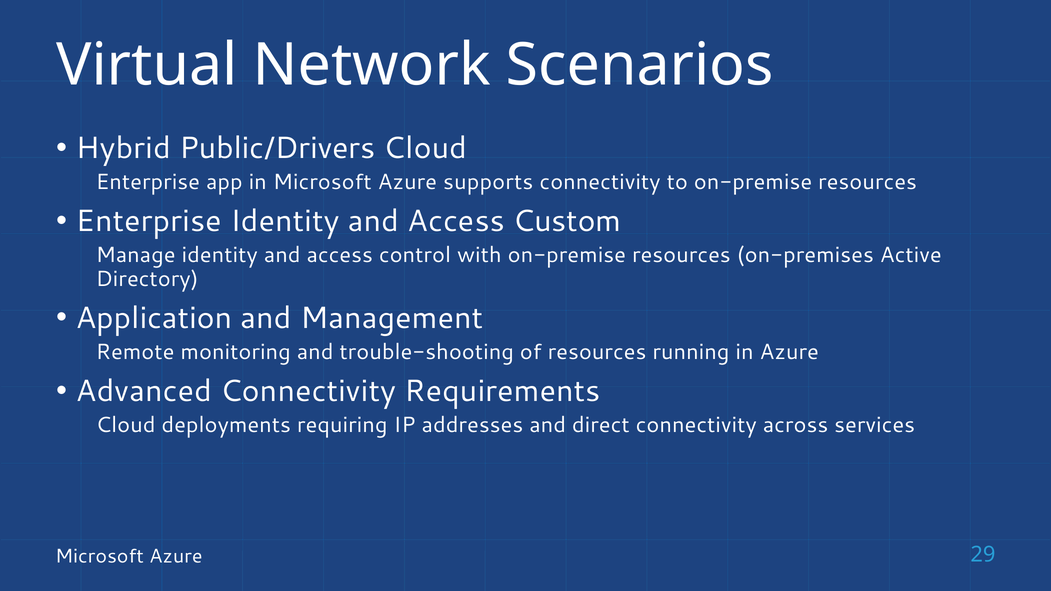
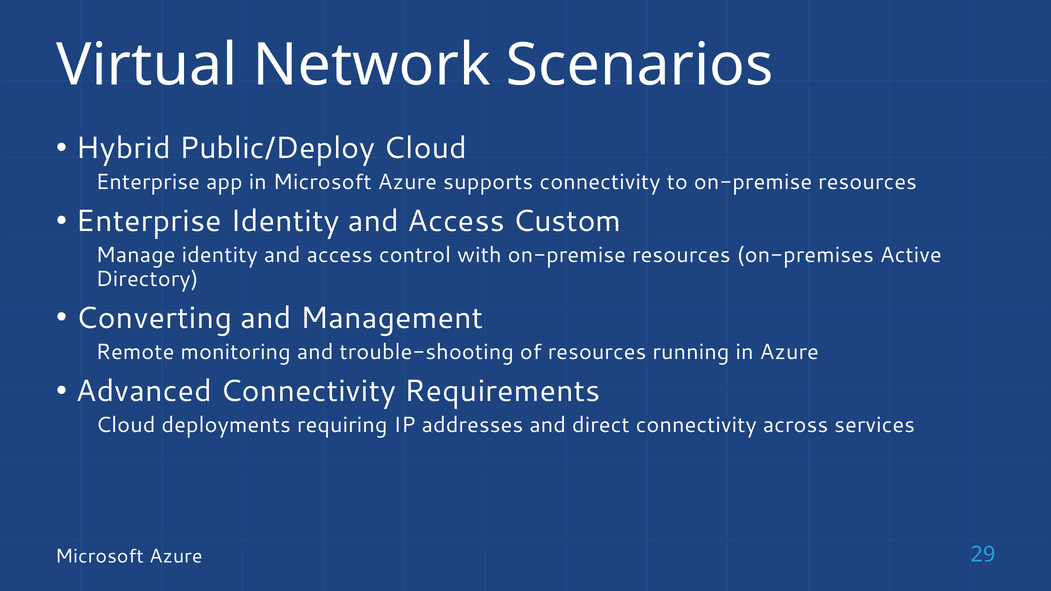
Public/Drivers: Public/Drivers -> Public/Deploy (277, 148)
Application: Application -> Converting (154, 318)
